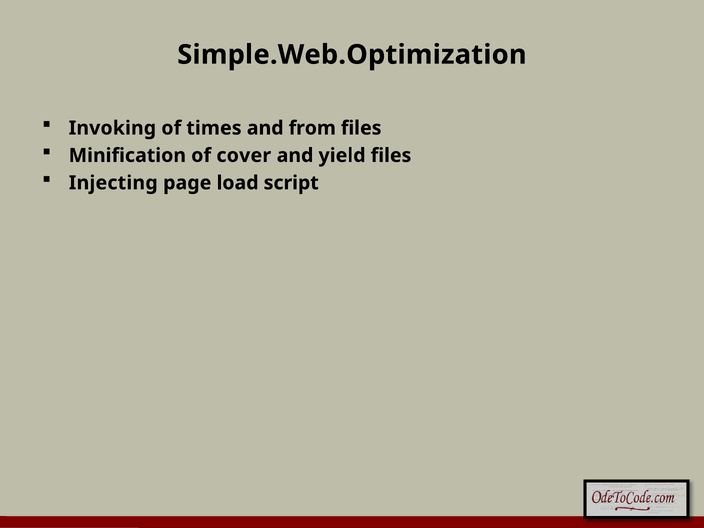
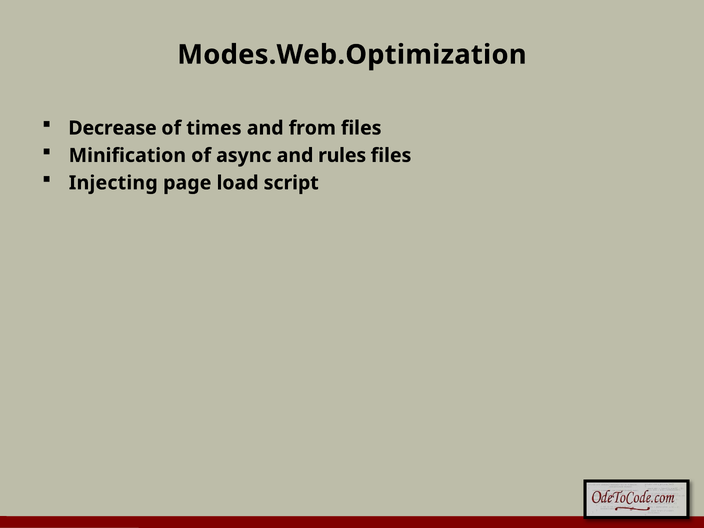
Simple.Web.Optimization: Simple.Web.Optimization -> Modes.Web.Optimization (352, 55)
Invoking: Invoking -> Decrease (113, 128)
cover: cover -> async (244, 155)
yield: yield -> rules (342, 155)
